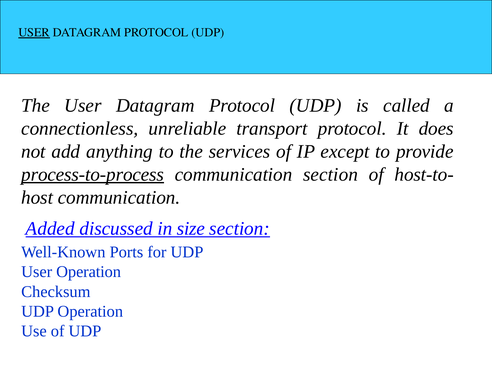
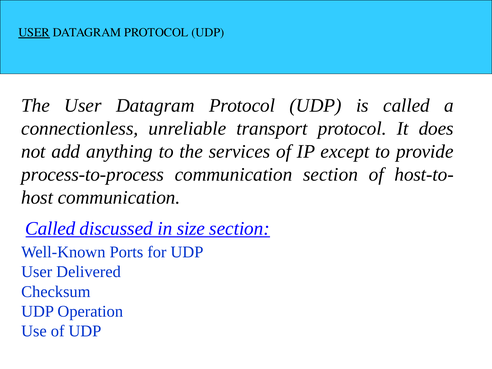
process-to-process underline: present -> none (93, 174)
Added: Added -> Called (50, 228)
User Operation: Operation -> Delivered (89, 272)
